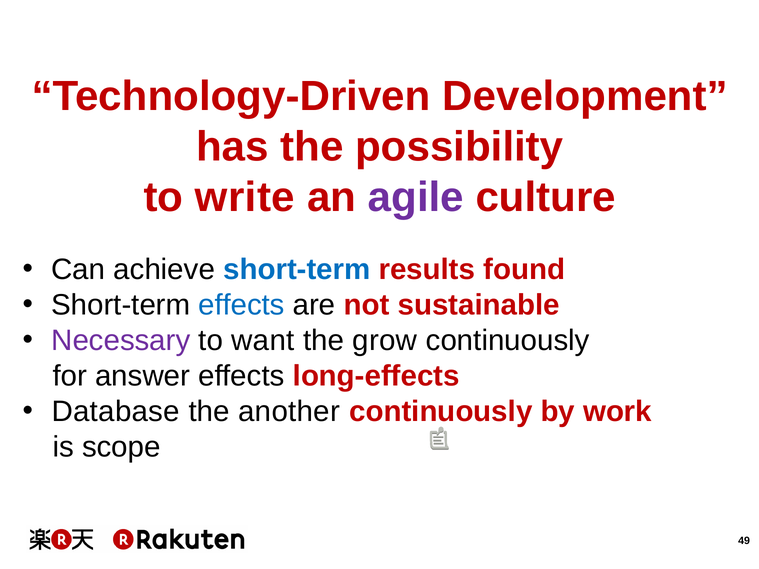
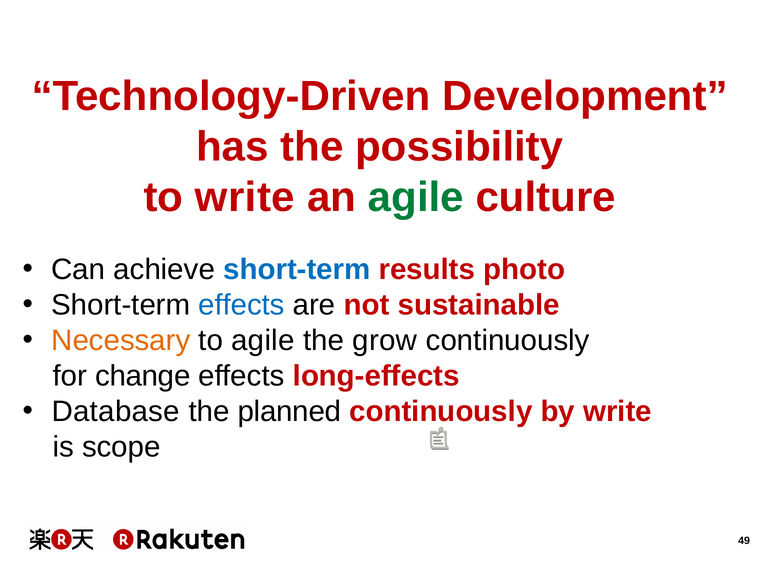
agile colour: purple -> green (416, 197)
found: found -> photo (524, 270)
Necessary colour: purple -> orange (121, 341)
to want: want -> agile (263, 341)
answer: answer -> change (143, 376)
another: another -> planned (289, 412)
by work: work -> write (617, 412)
